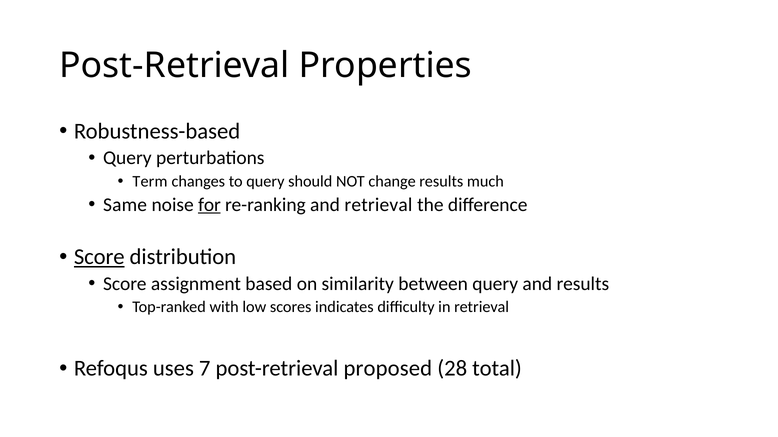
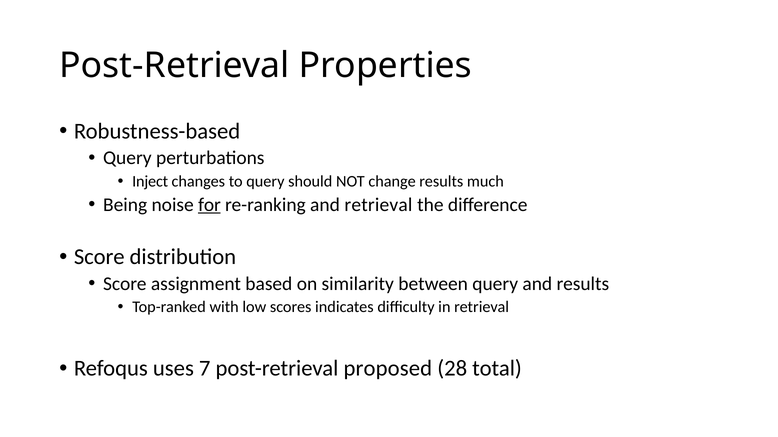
Term: Term -> Inject (150, 182)
Same: Same -> Being (125, 205)
Score underline: present -> none (99, 257)
